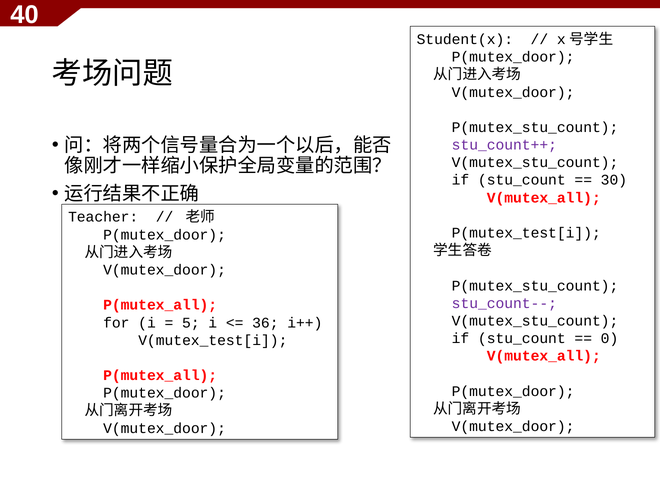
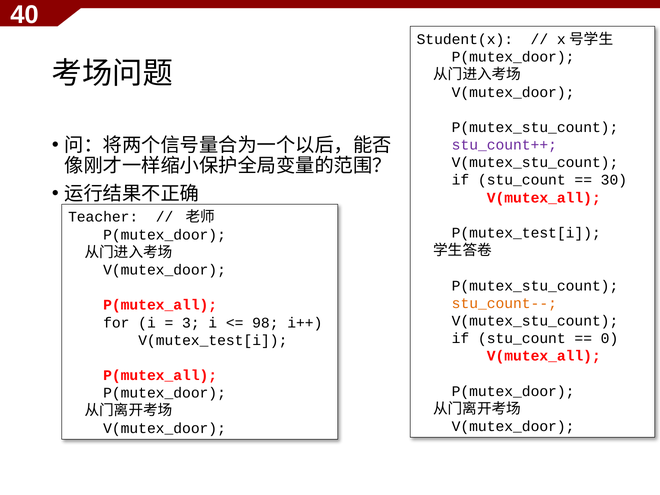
stu_count-- colour: purple -> orange (504, 303)
5: 5 -> 3 (191, 323)
36: 36 -> 98 (265, 323)
